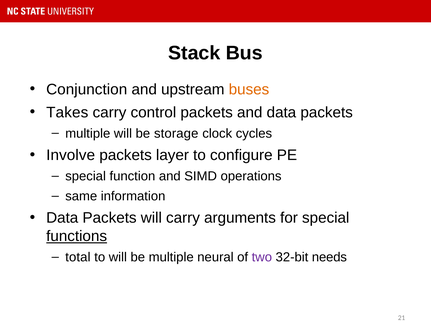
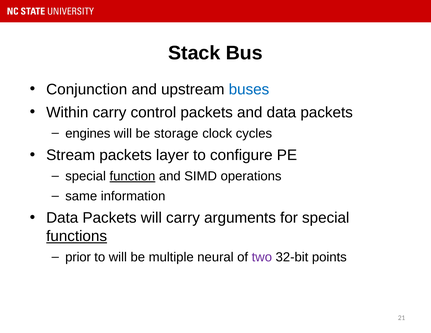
buses colour: orange -> blue (249, 89)
Takes: Takes -> Within (67, 112)
multiple: multiple -> engines (88, 133)
Involve: Involve -> Stream (71, 155)
function underline: none -> present (132, 176)
total: total -> prior (78, 257)
needs: needs -> points (329, 257)
